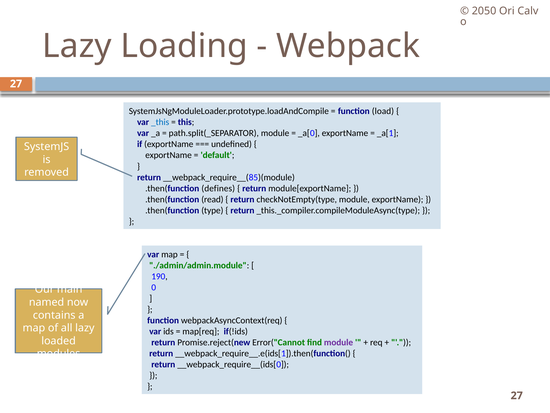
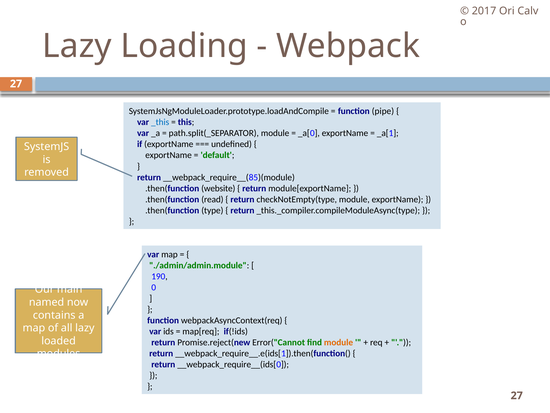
2050: 2050 -> 2017 (484, 11)
load: load -> pipe (383, 111)
defines: defines -> website (218, 188)
module colour: purple -> orange (339, 342)
